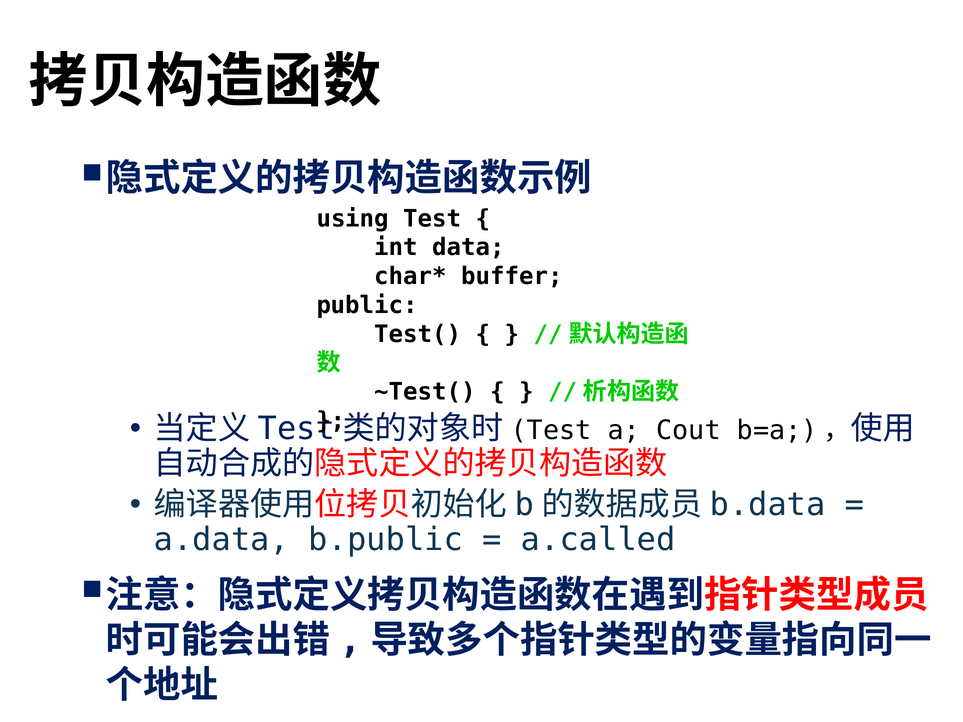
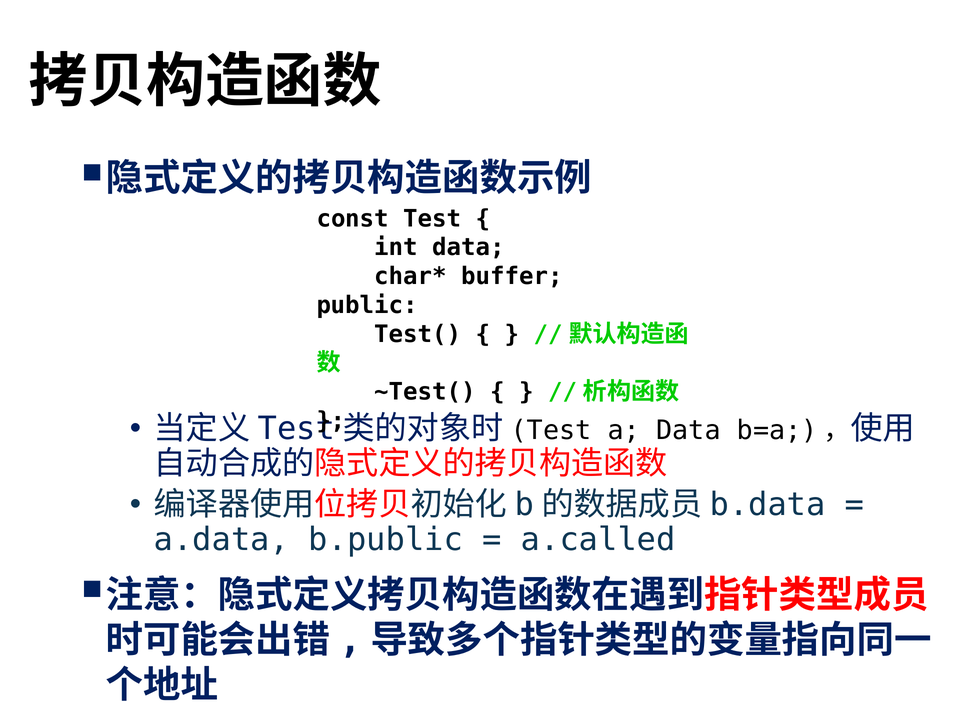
using: using -> const (353, 219)
a Cout: Cout -> Data (688, 431)
